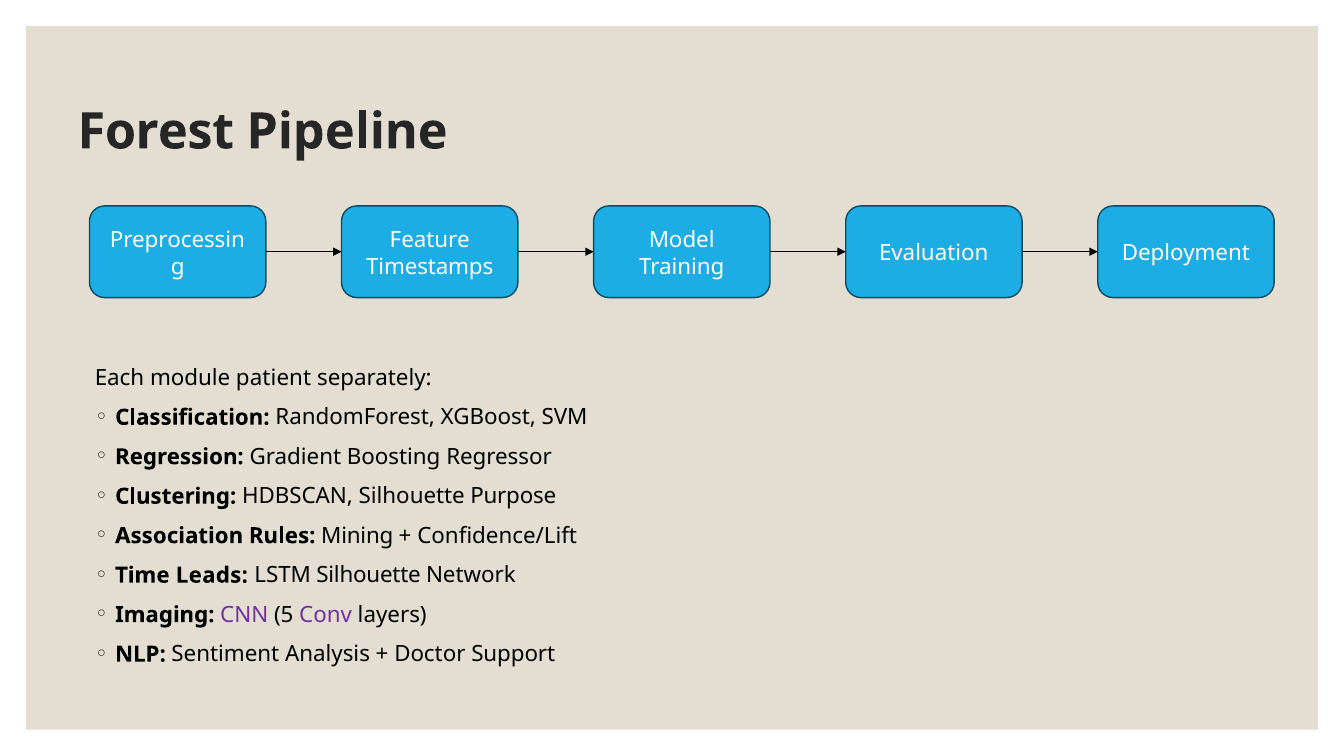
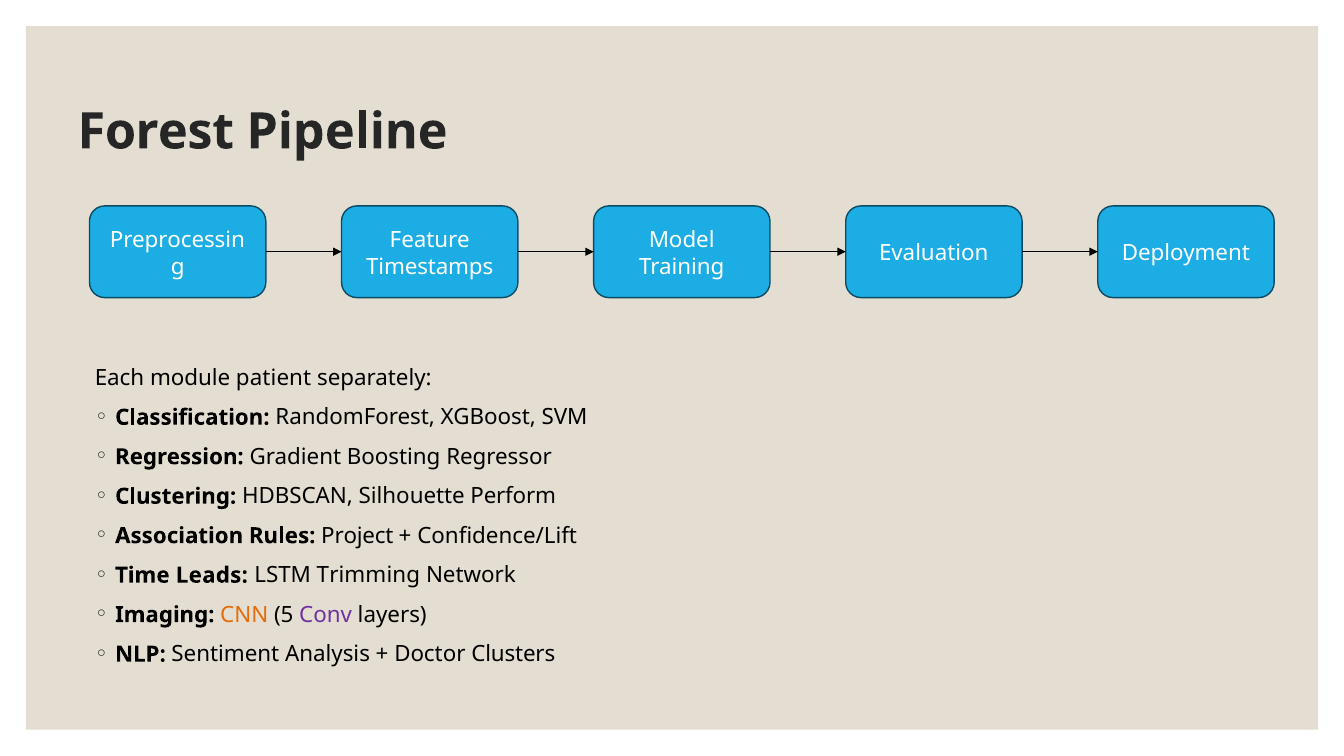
Purpose: Purpose -> Perform (513, 496)
Mining: Mining -> Project (357, 536)
LSTM Silhouette: Silhouette -> Trimming (368, 575)
CNN colour: purple -> orange (244, 615)
Support: Support -> Clusters (513, 654)
